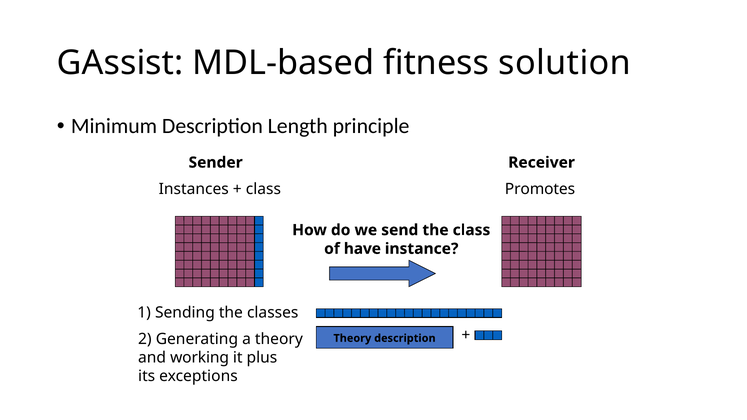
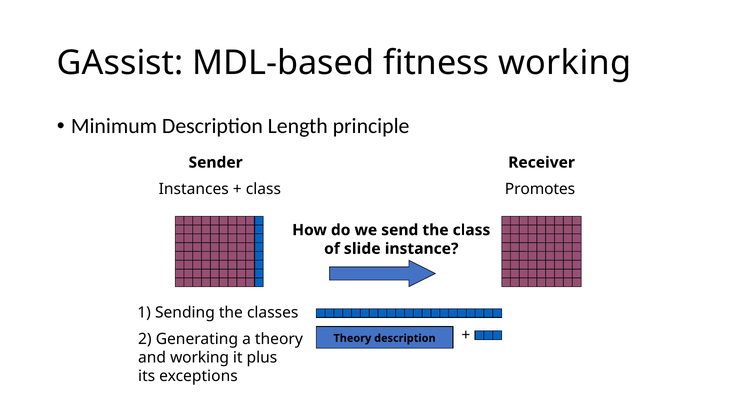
fitness solution: solution -> working (565, 63)
have: have -> slide (362, 249)
